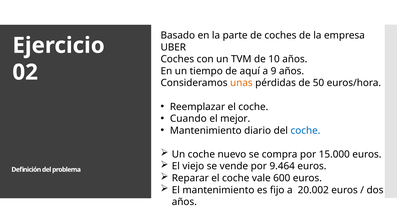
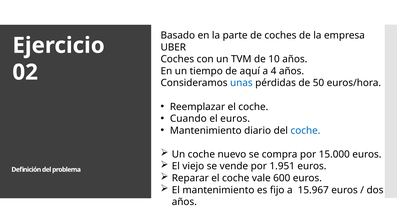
9: 9 -> 4 (274, 71)
unas colour: orange -> blue (241, 83)
el mejor: mejor -> euros (235, 119)
9.464: 9.464 -> 1.951 (282, 166)
20.002: 20.002 -> 15.967 (313, 190)
